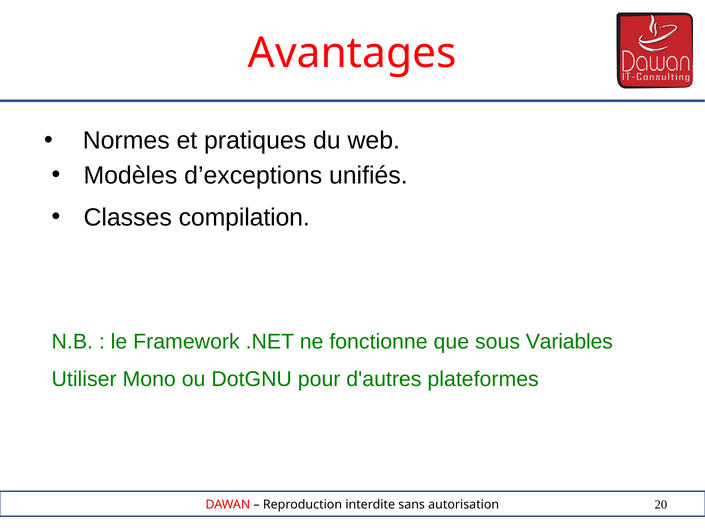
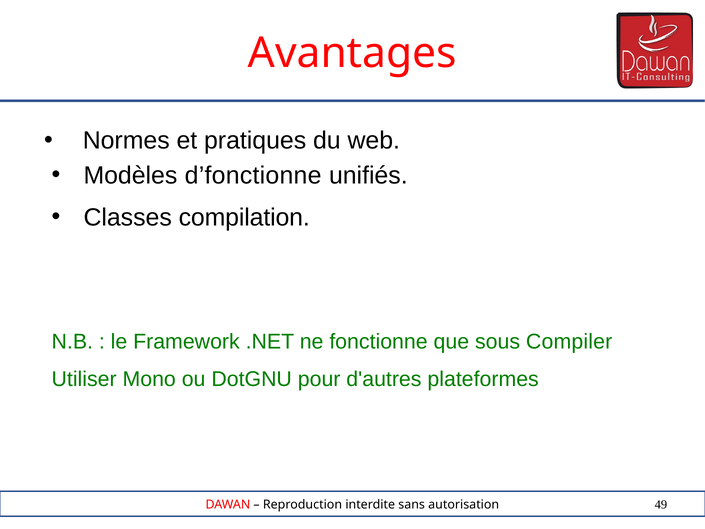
d’exceptions: d’exceptions -> d’fonctionne (253, 175)
Variables: Variables -> Compiler (569, 341)
20: 20 -> 49 (661, 504)
